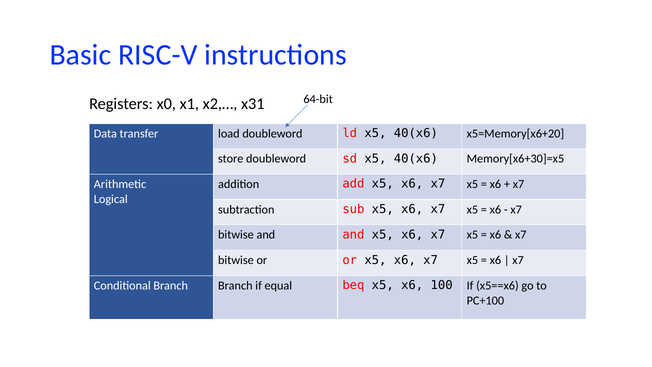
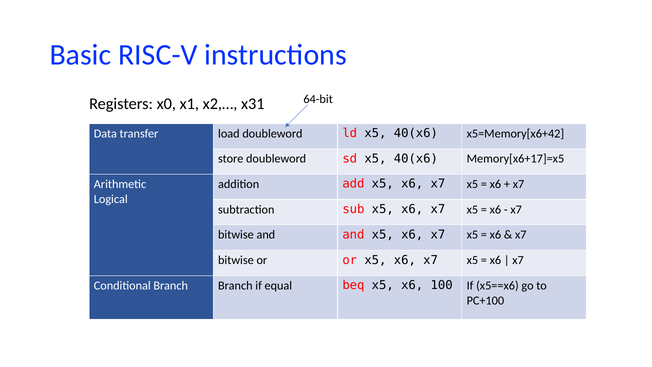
x5=Memory[x6+20: x5=Memory[x6+20 -> x5=Memory[x6+42 (515, 133)
Memory[x6+30]=x5: Memory[x6+30]=x5 -> Memory[x6+17]=x5 (515, 159)
